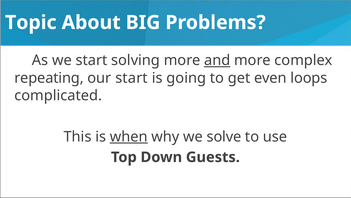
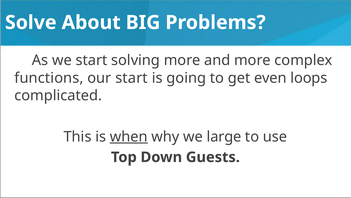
Topic: Topic -> Solve (31, 22)
and underline: present -> none (217, 60)
repeating: repeating -> functions (49, 78)
solve: solve -> large (224, 136)
